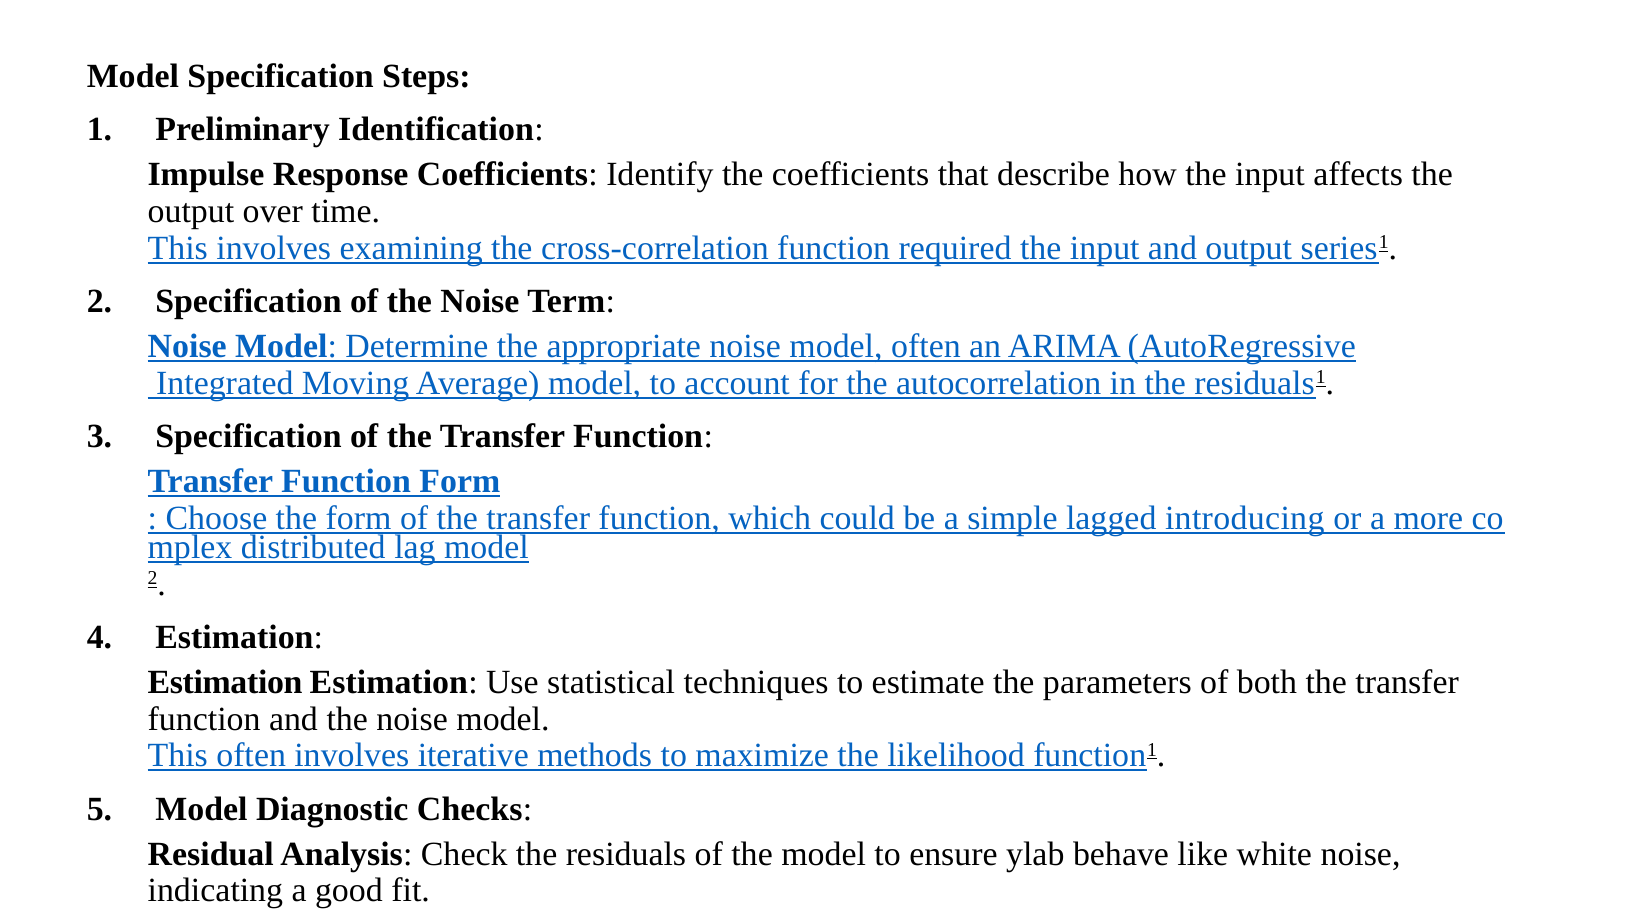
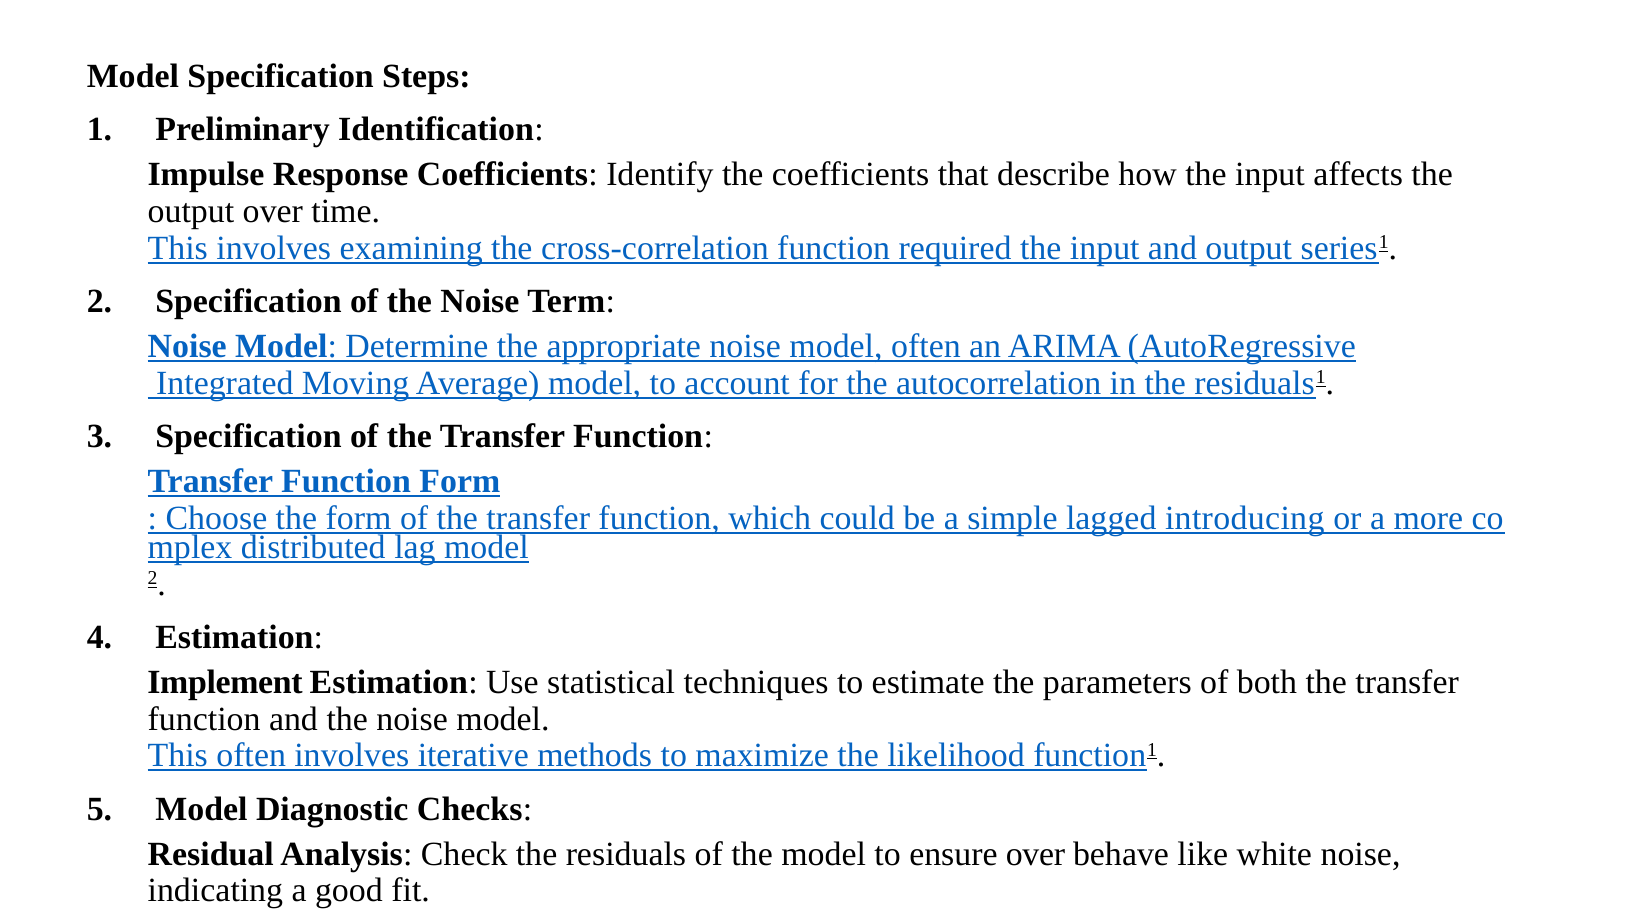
Estimation: Estimation -> Implement (225, 682)
ensure ylab: ylab -> over (1035, 854)
